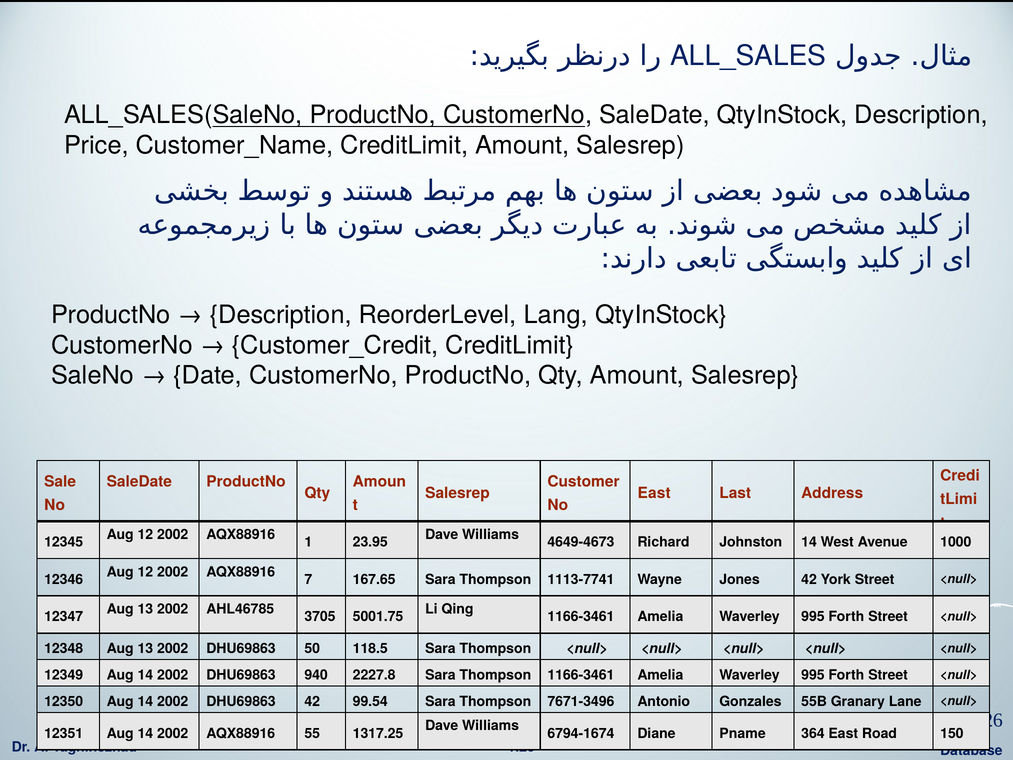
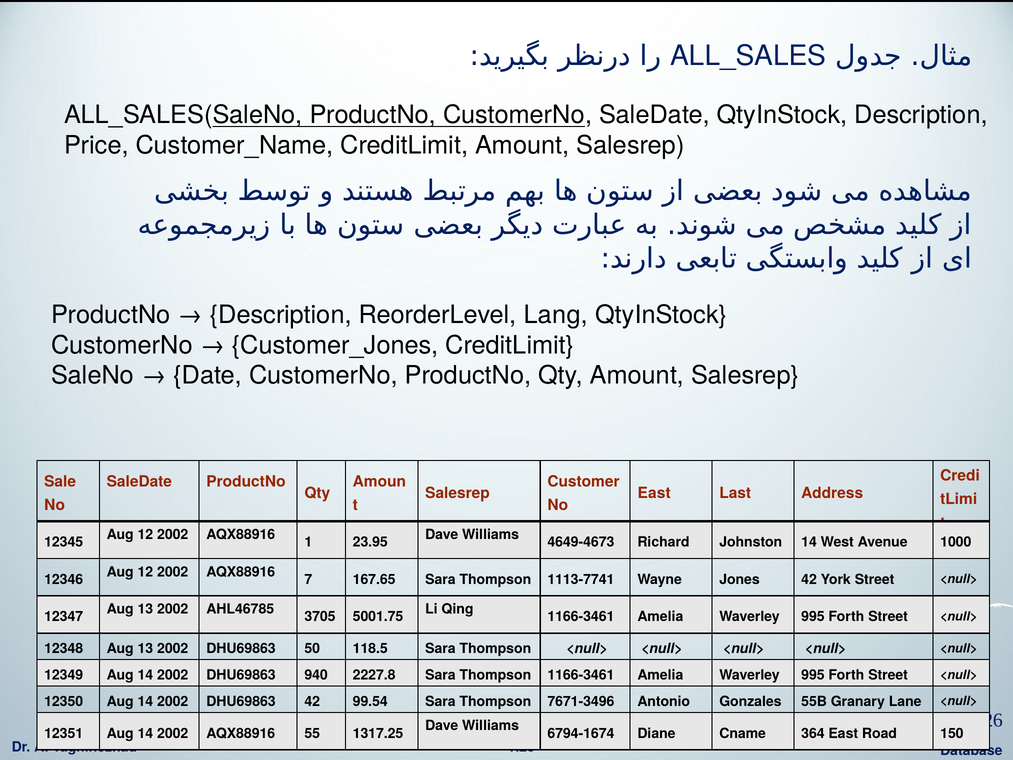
Customer_Credit: Customer_Credit -> Customer_Jones (335, 345)
Pname: Pname -> Cname (743, 733)
